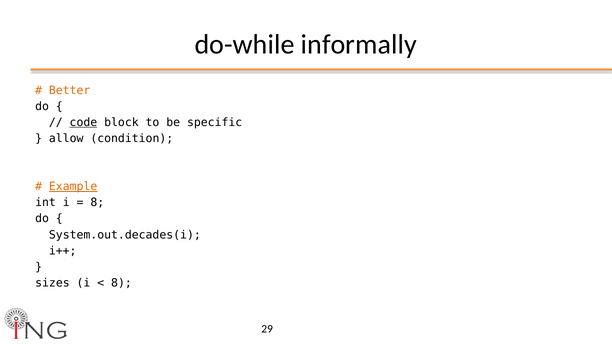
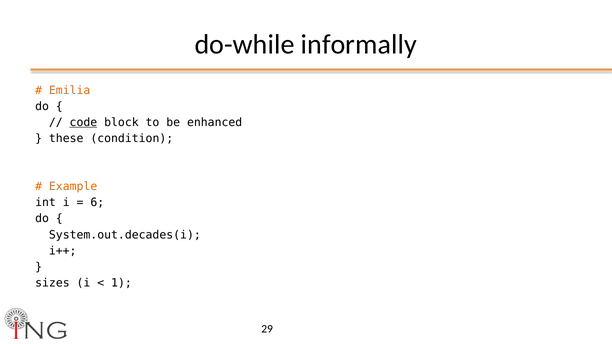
Better: Better -> Emilia (70, 90)
specific: specific -> enhanced (215, 122)
allow: allow -> these (66, 139)
Example underline: present -> none (73, 187)
8: 8 -> 6 (97, 203)
8: 8 -> 1 (121, 283)
